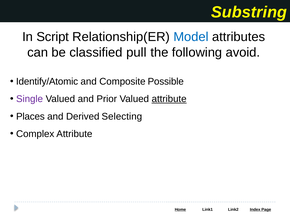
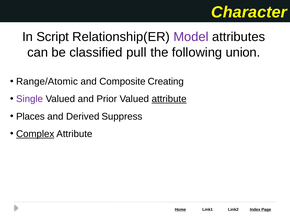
Substring: Substring -> Character (249, 12)
Model colour: blue -> purple (191, 37)
avoid: avoid -> union (243, 52)
Identify/Atomic: Identify/Atomic -> Range/Atomic (47, 81)
Possible: Possible -> Creating (166, 81)
Selecting: Selecting -> Suppress (122, 116)
Complex underline: none -> present (35, 134)
